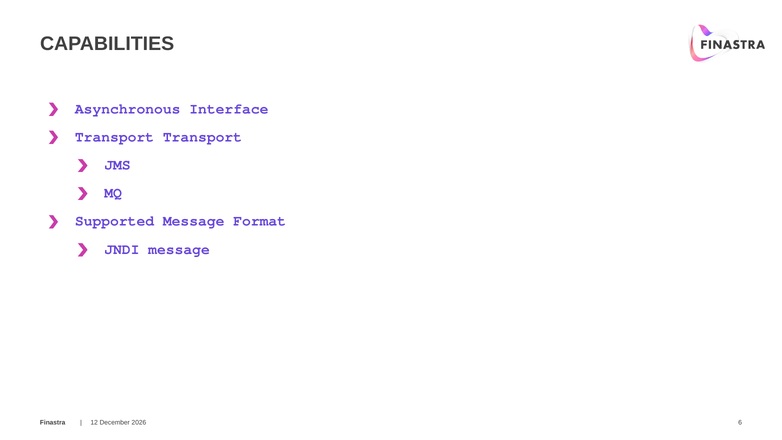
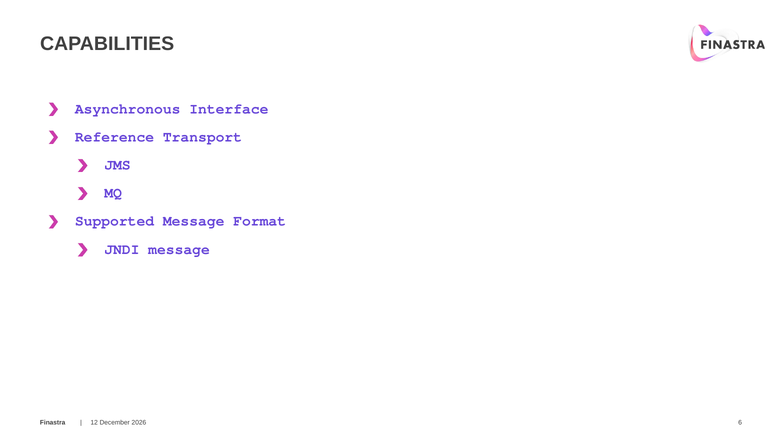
Transport: Transport -> Reference (115, 137)
